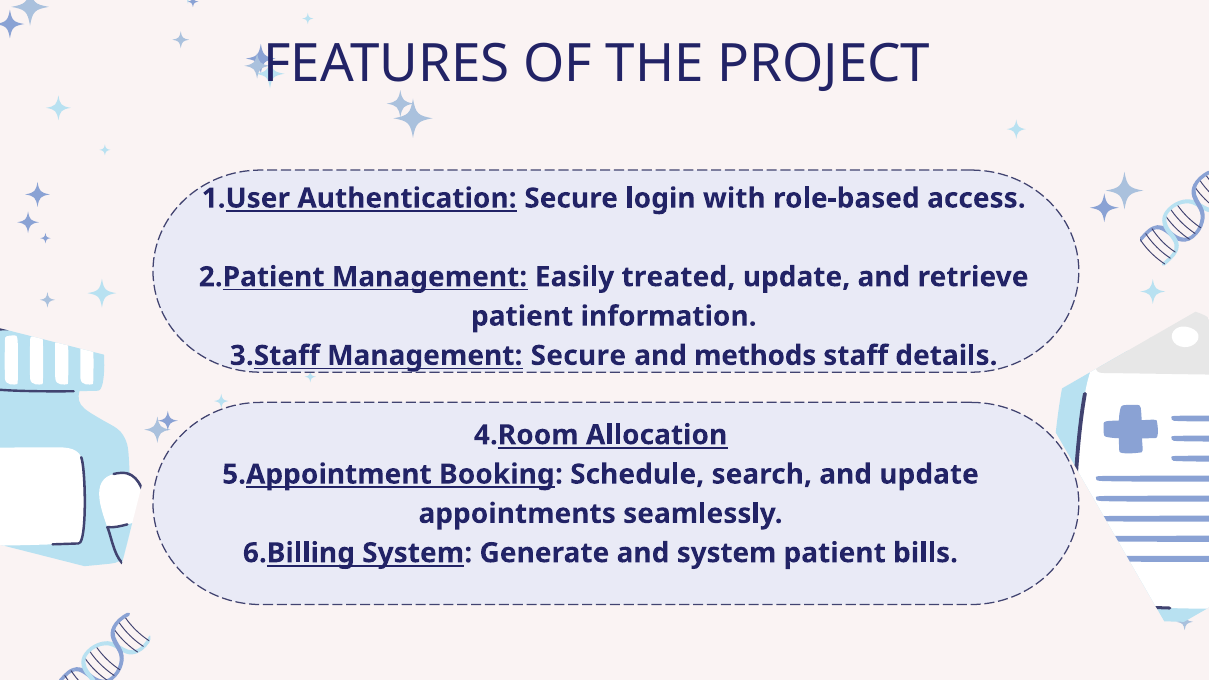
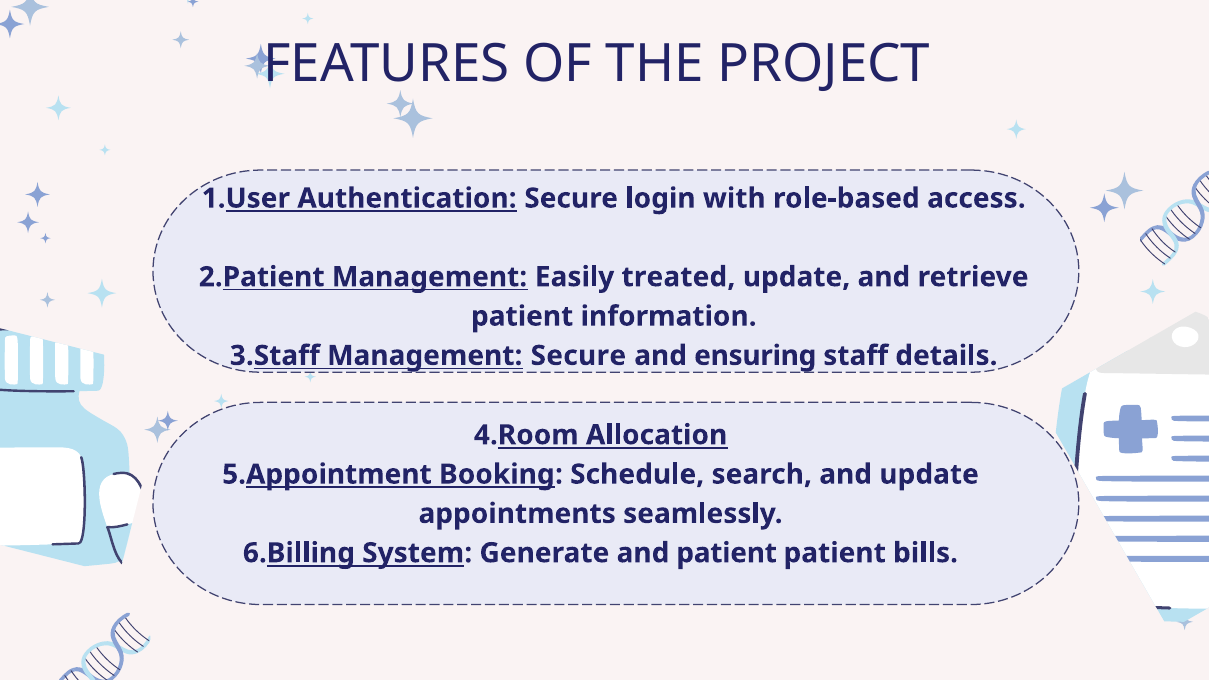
methods: methods -> ensuring (755, 356)
and system: system -> patient (727, 553)
